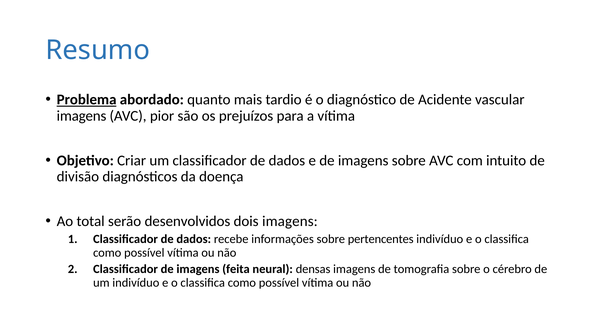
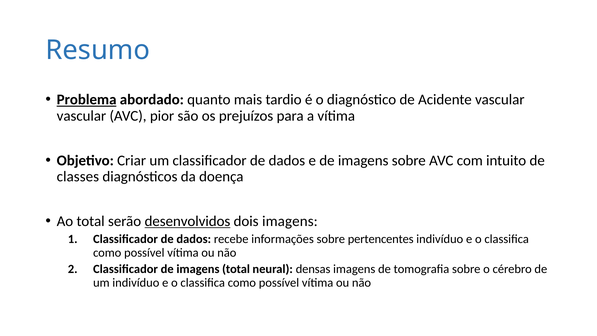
imagens: imagens -> vascular (81, 116)
divisão: divisão -> classes (78, 176)
desenvolvidos underline: none -> present (187, 221)
imagens feita: feita -> total (236, 269)
